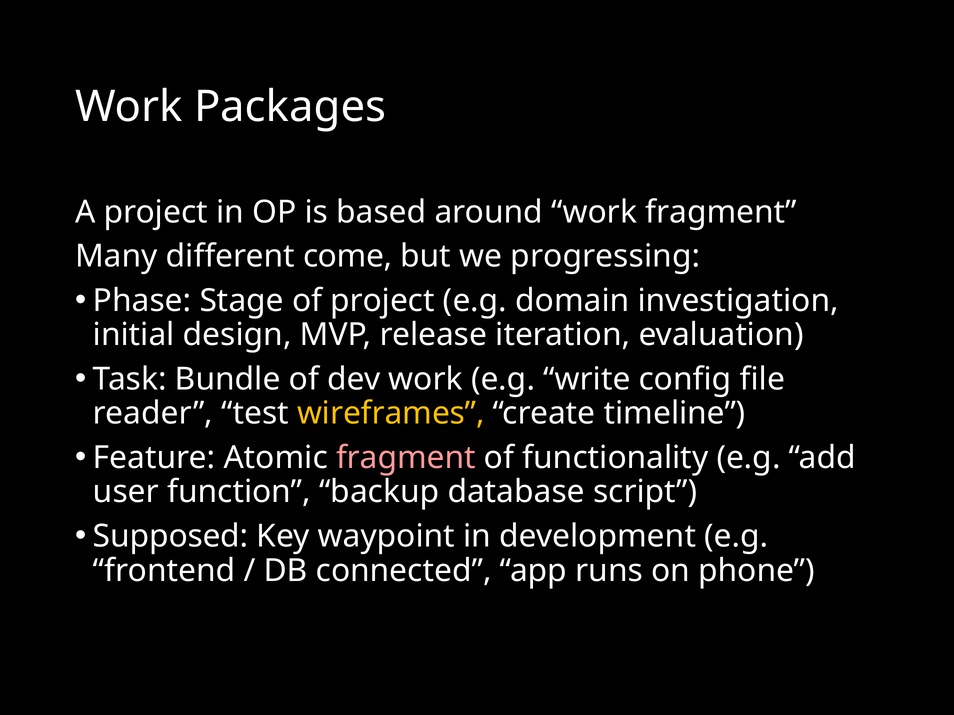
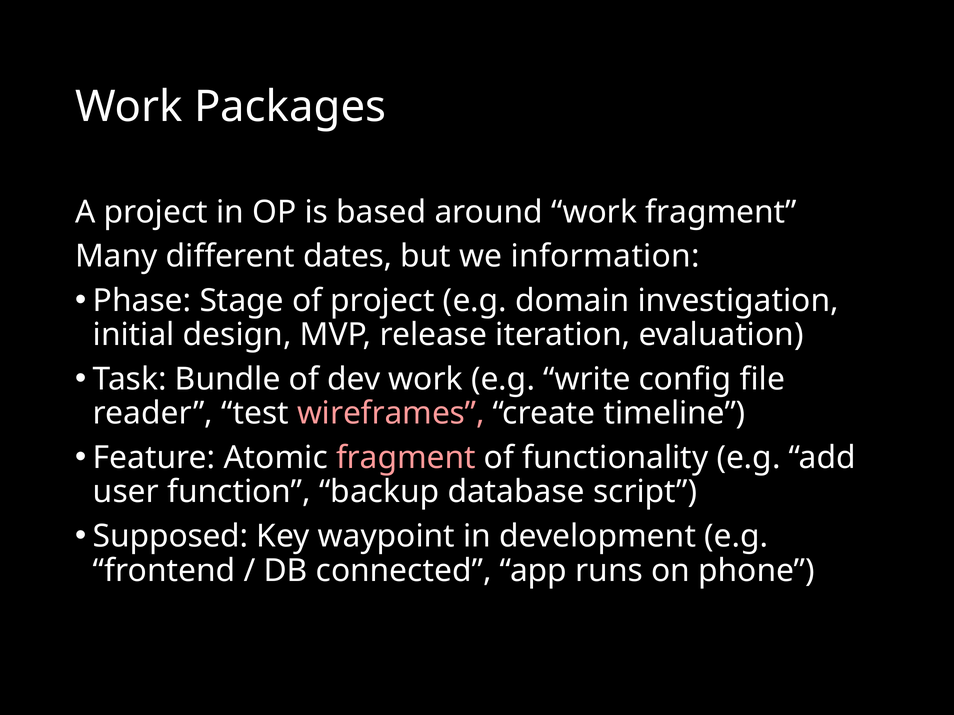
come: come -> dates (348, 257)
progressing: progressing -> information (605, 257)
wireframes colour: yellow -> pink (391, 414)
